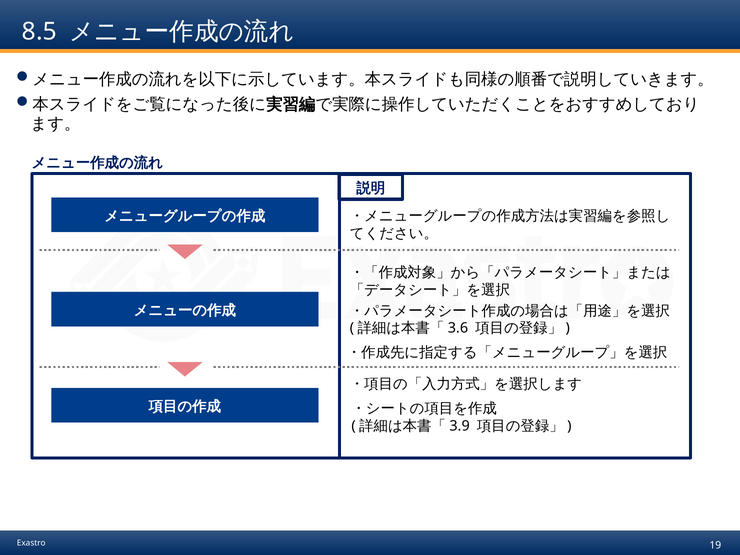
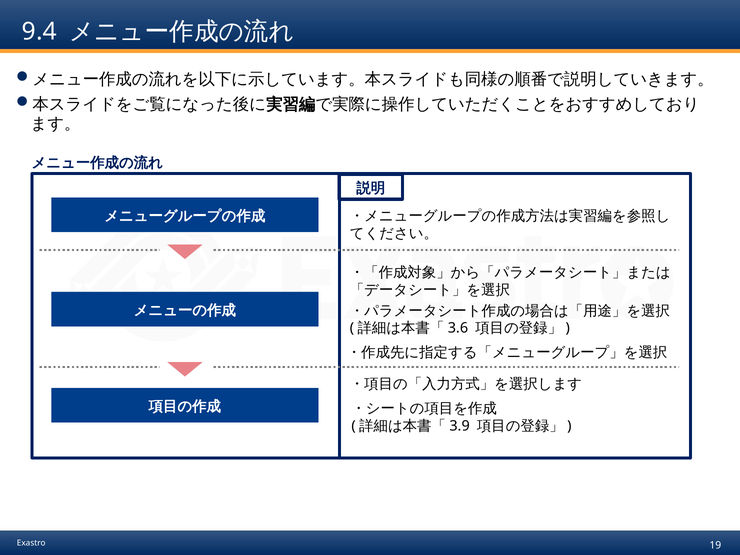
8.5: 8.5 -> 9.4 (39, 31)
